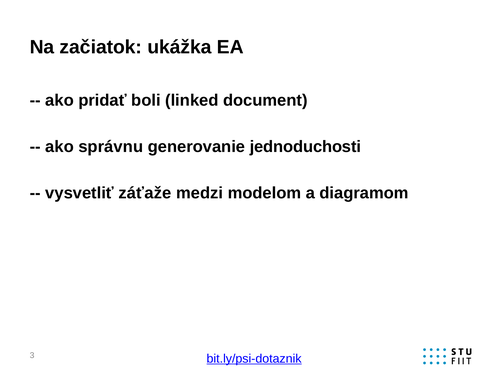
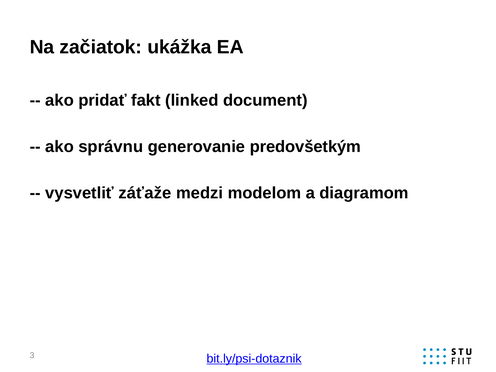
boli: boli -> fakt (146, 100)
jednoduchosti: jednoduchosti -> predovšetkým (305, 147)
